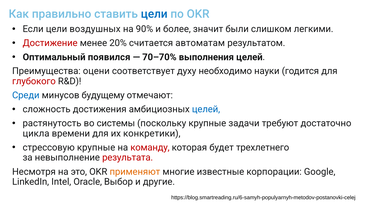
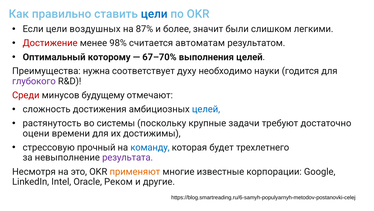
90%: 90% -> 87% (144, 29)
20%: 20% -> 98% (118, 43)
появился: появился -> которому (109, 57)
70–70%: 70–70% -> 67–70% (159, 57)
оцени: оцени -> нужна (96, 71)
глубокого colour: red -> purple (34, 81)
Среди colour: blue -> red (26, 95)
цикла: цикла -> оцени (36, 133)
конкретики: конкретики -> достижимы (152, 133)
стрессовую крупные: крупные -> прочный (96, 147)
команду colour: red -> blue (150, 147)
результата colour: red -> purple (128, 157)
Выбор: Выбор -> Реком (118, 181)
